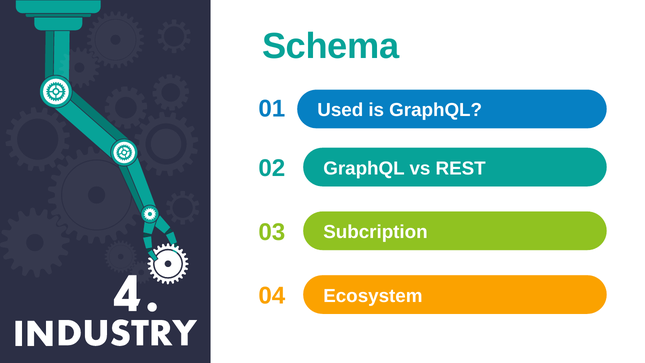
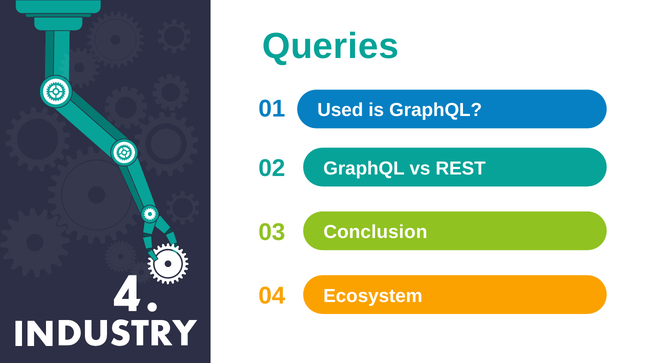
Schema: Schema -> Queries (330, 46)
Subcription: Subcription -> Conclusion (375, 232)
